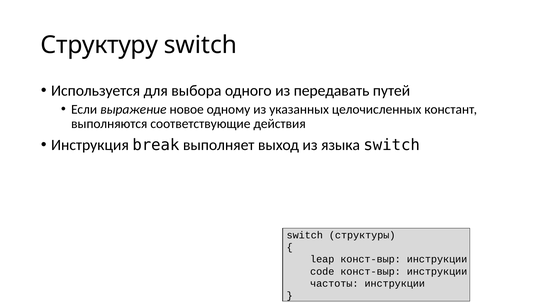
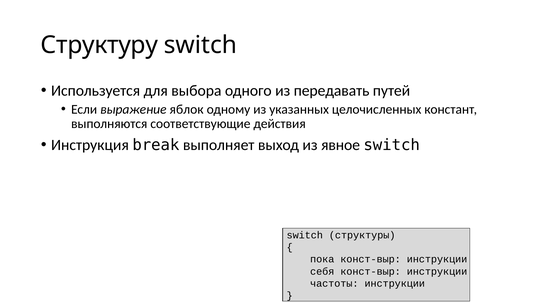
новое: новое -> яблок (187, 109)
языка: языка -> явное (341, 145)
leap: leap -> пока (322, 259)
code: code -> себя (322, 271)
